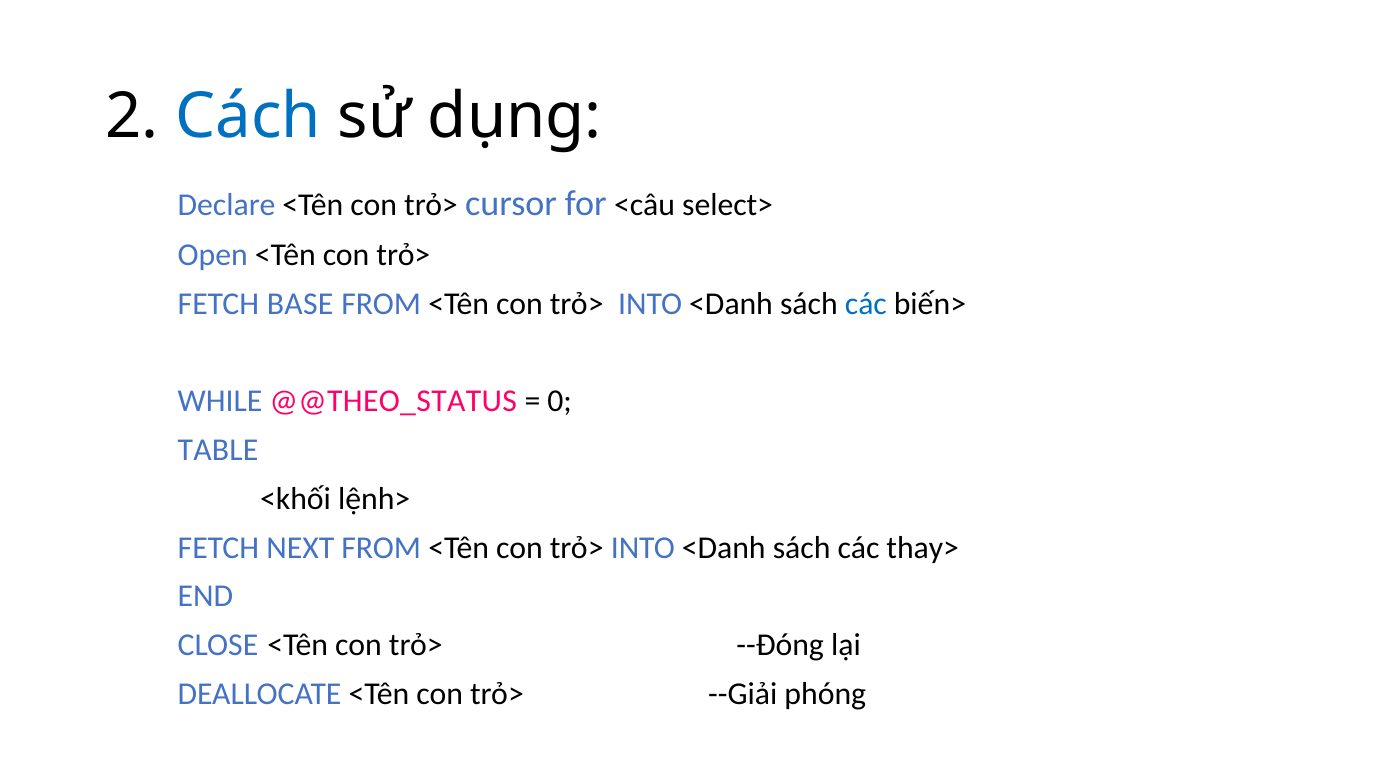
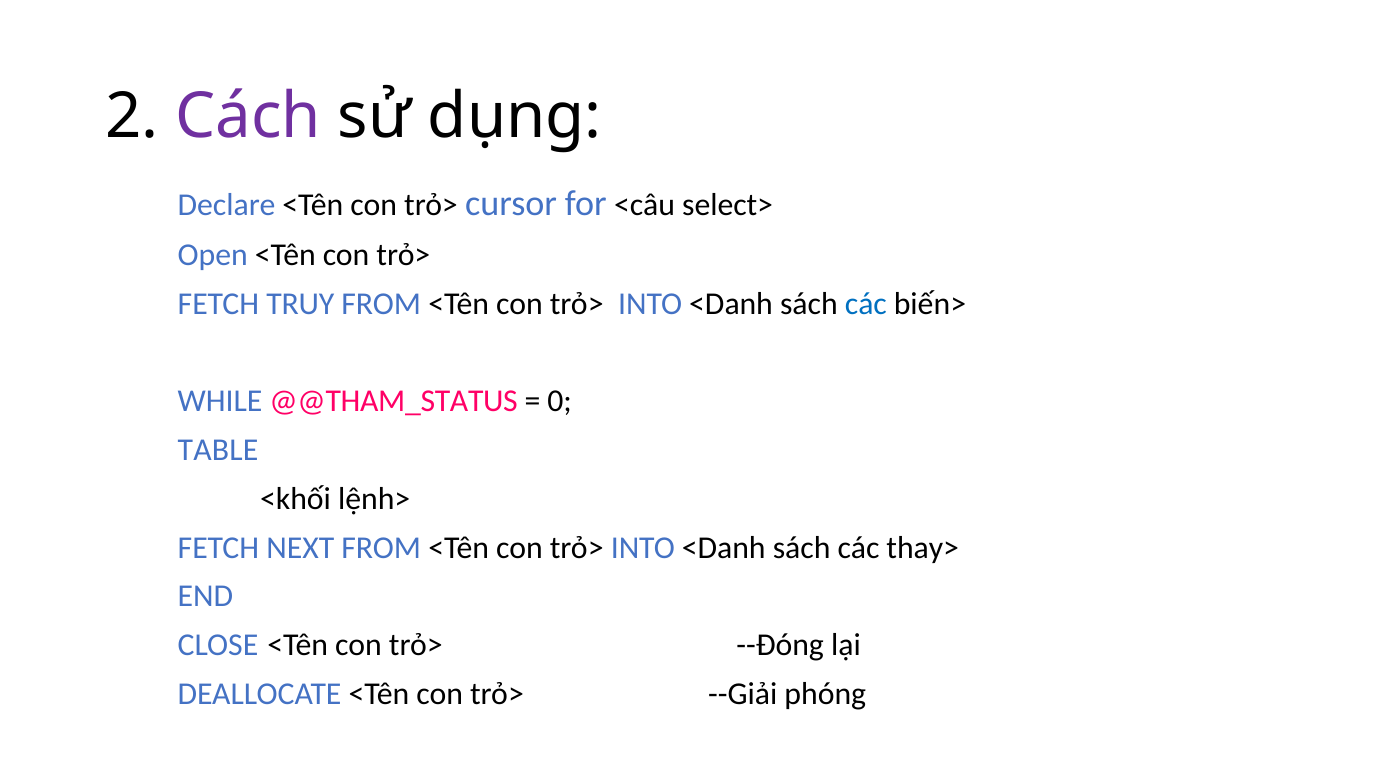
Cách colour: blue -> purple (248, 117)
BASE: BASE -> TRUY (300, 304)
@@THEO_STATUS: @@THEO_STATUS -> @@THAM_STATUS (394, 401)
